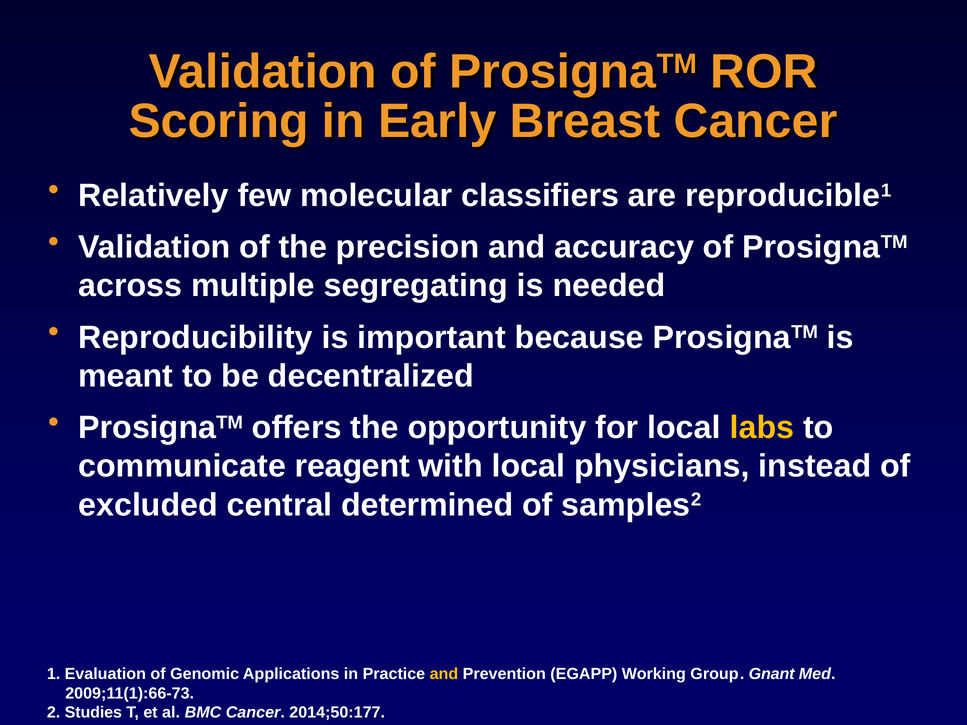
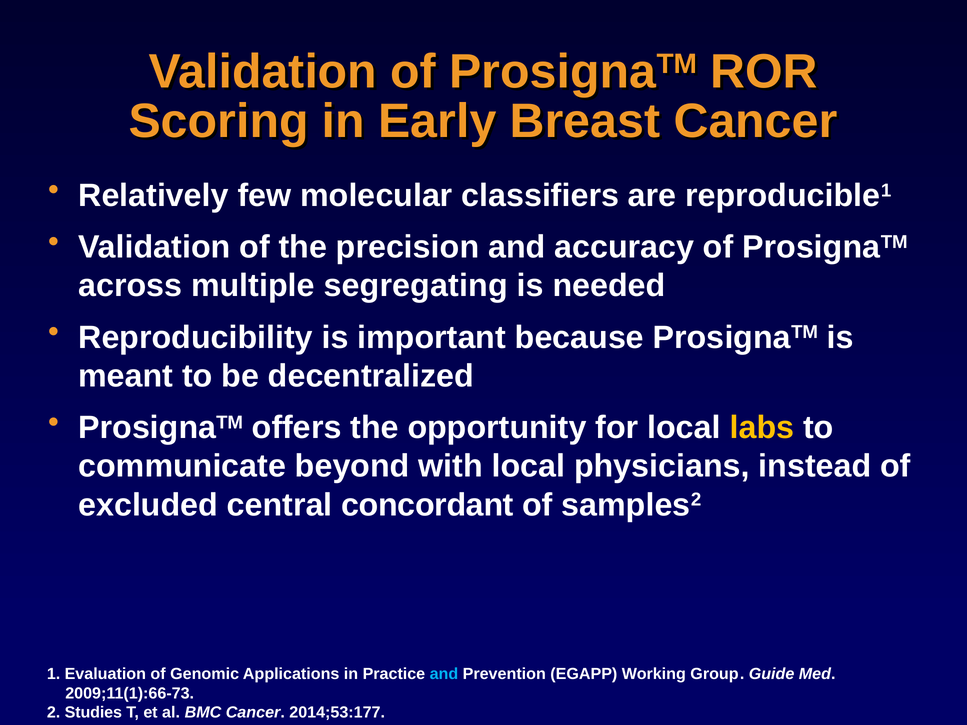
reagent: reagent -> beyond (352, 466)
determined: determined -> concordant (427, 505)
and colour: yellow -> light blue (444, 674)
Gnant: Gnant -> Guide (772, 674)
2014;50:177: 2014;50:177 -> 2014;53:177 (337, 713)
